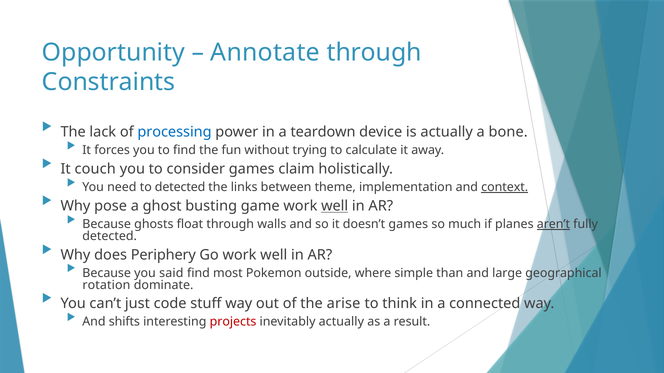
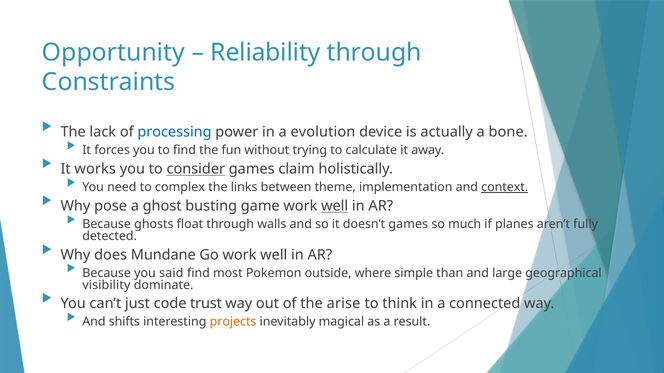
Annotate: Annotate -> Reliability (265, 52)
teardown: teardown -> evolution (323, 132)
couch: couch -> works (95, 169)
consider underline: none -> present (196, 169)
to detected: detected -> complex (180, 187)
aren’t underline: present -> none (553, 224)
Periphery: Periphery -> Mundane (163, 255)
rotation: rotation -> visibility (106, 285)
stuff: stuff -> trust (206, 304)
projects colour: red -> orange (233, 322)
inevitably actually: actually -> magical (341, 322)
